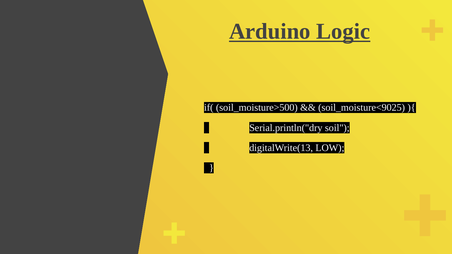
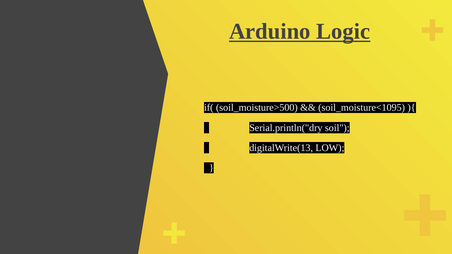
soil_moisture<9025: soil_moisture<9025 -> soil_moisture<1095 (362, 108)
